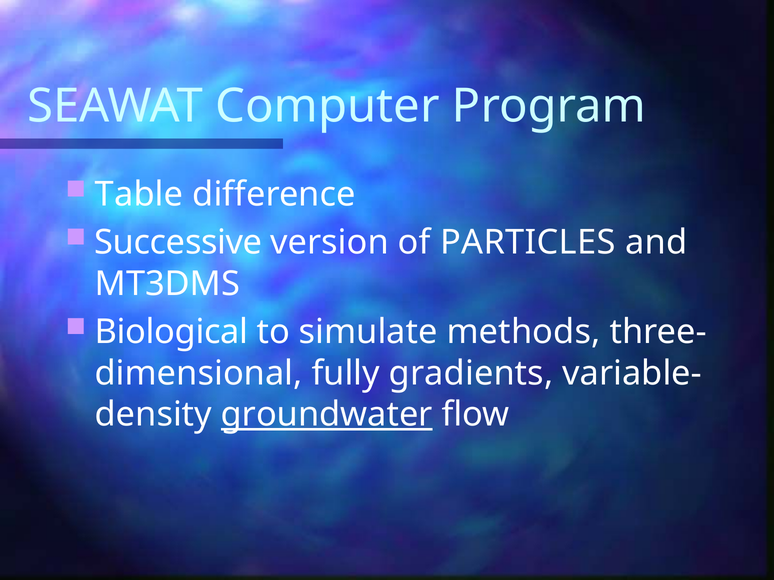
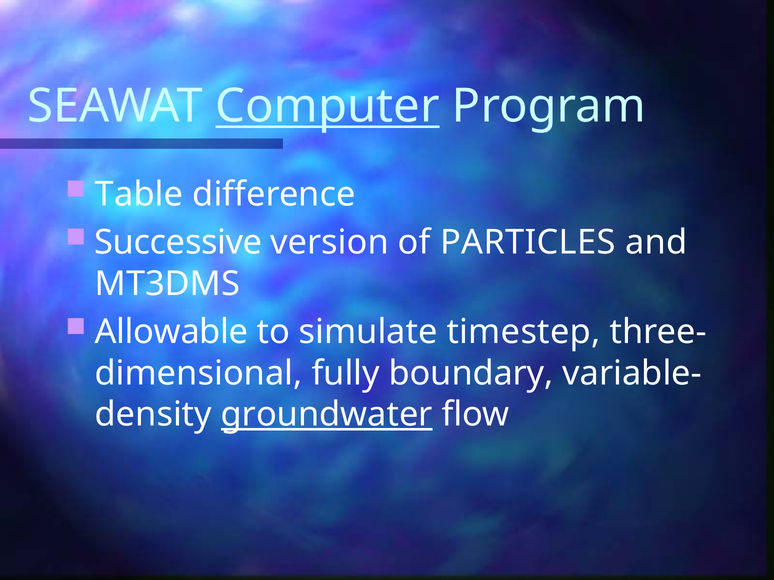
Computer underline: none -> present (327, 106)
Biological: Biological -> Allowable (171, 332)
methods: methods -> timestep (523, 332)
gradients: gradients -> boundary (471, 374)
